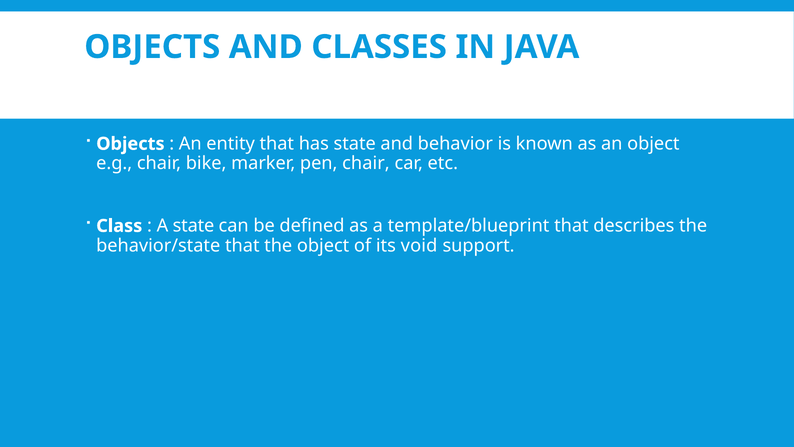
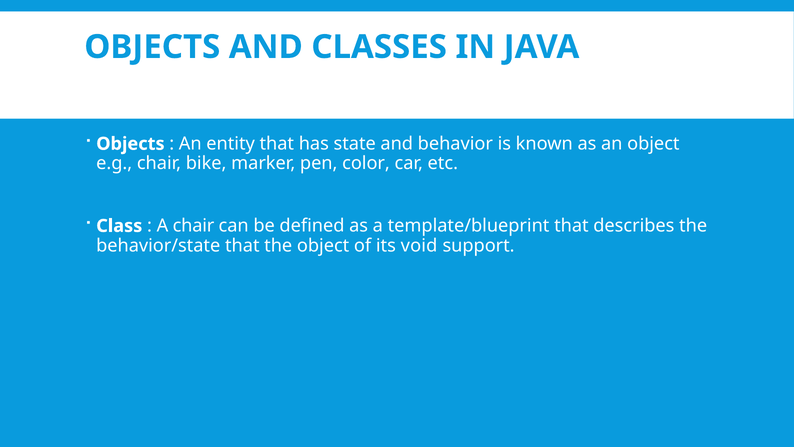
pen chair: chair -> color (366, 163)
A state: state -> chair (194, 226)
